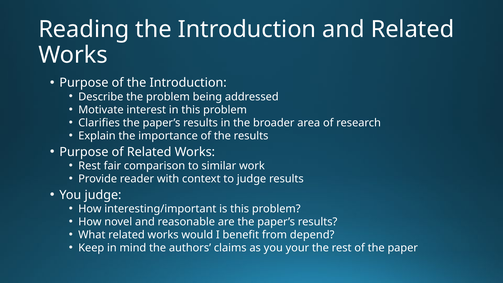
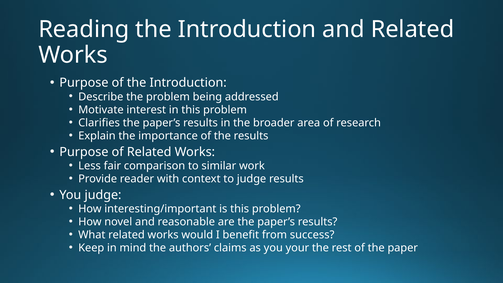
Rest: Rest -> Less (90, 166)
depend: depend -> success (312, 235)
